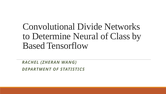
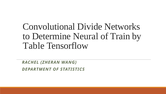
Class: Class -> Train (120, 36)
Based: Based -> Table (34, 45)
